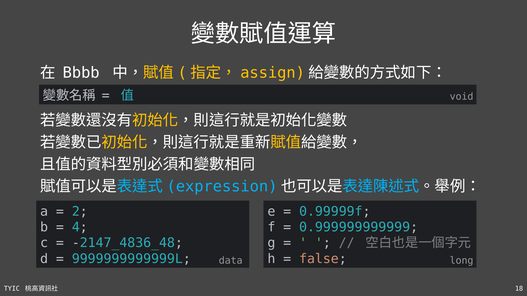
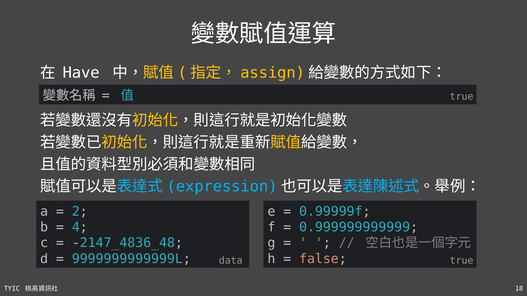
Bbbb: Bbbb -> Have (81, 73)
void: void -> true (462, 97)
false long: long -> true (462, 261)
